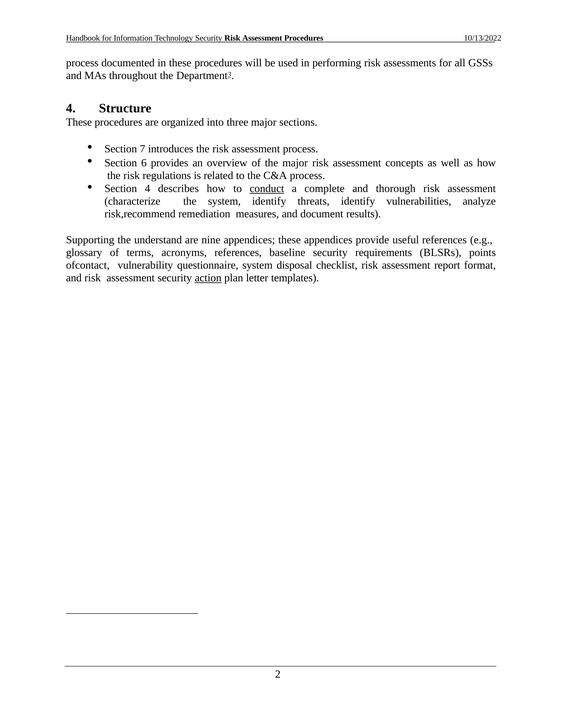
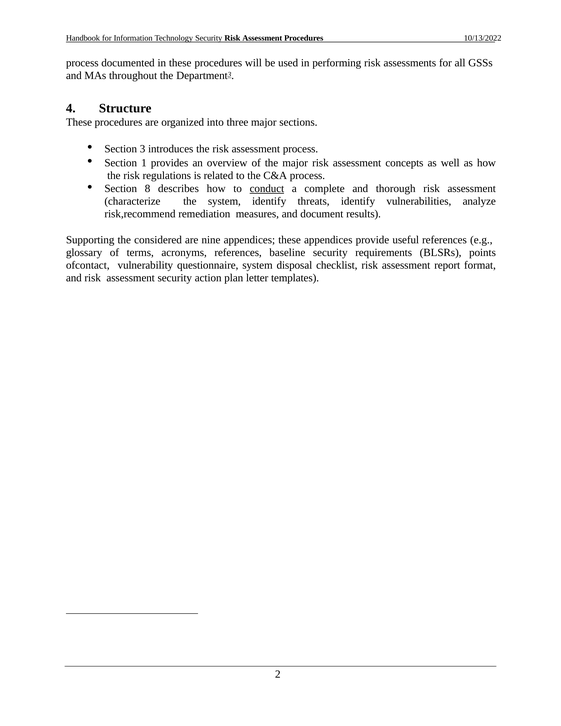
7: 7 -> 3 (143, 149)
6: 6 -> 1 (144, 163)
Section 4: 4 -> 8 (148, 189)
understand: understand -> considered (158, 240)
action underline: present -> none (208, 278)
